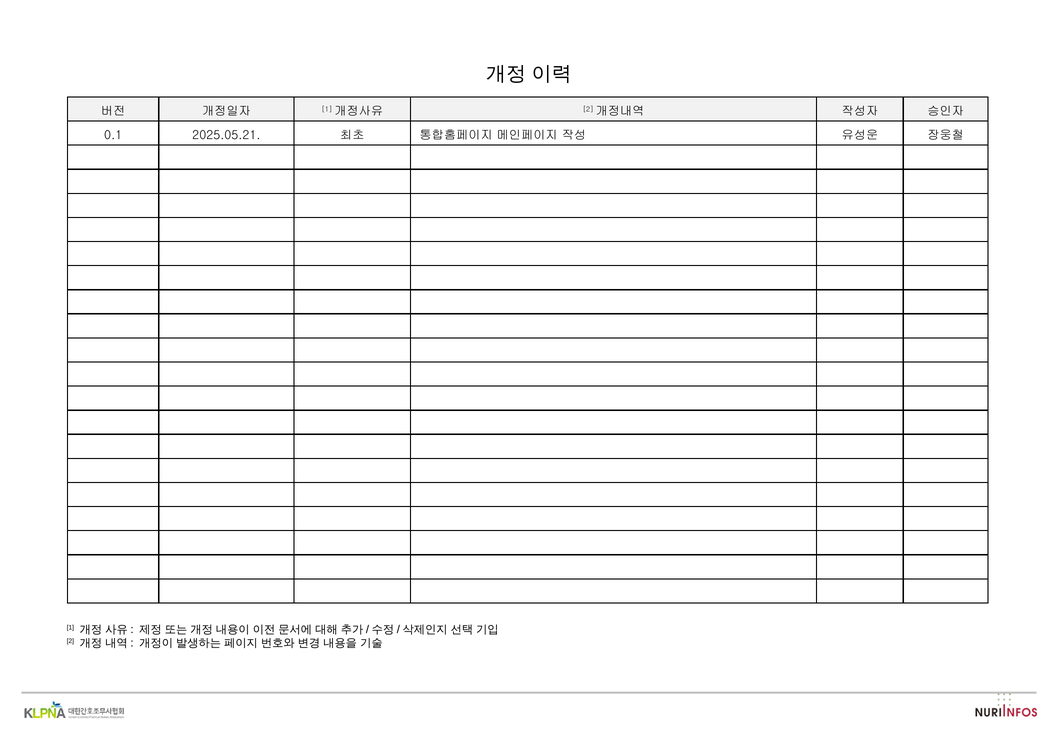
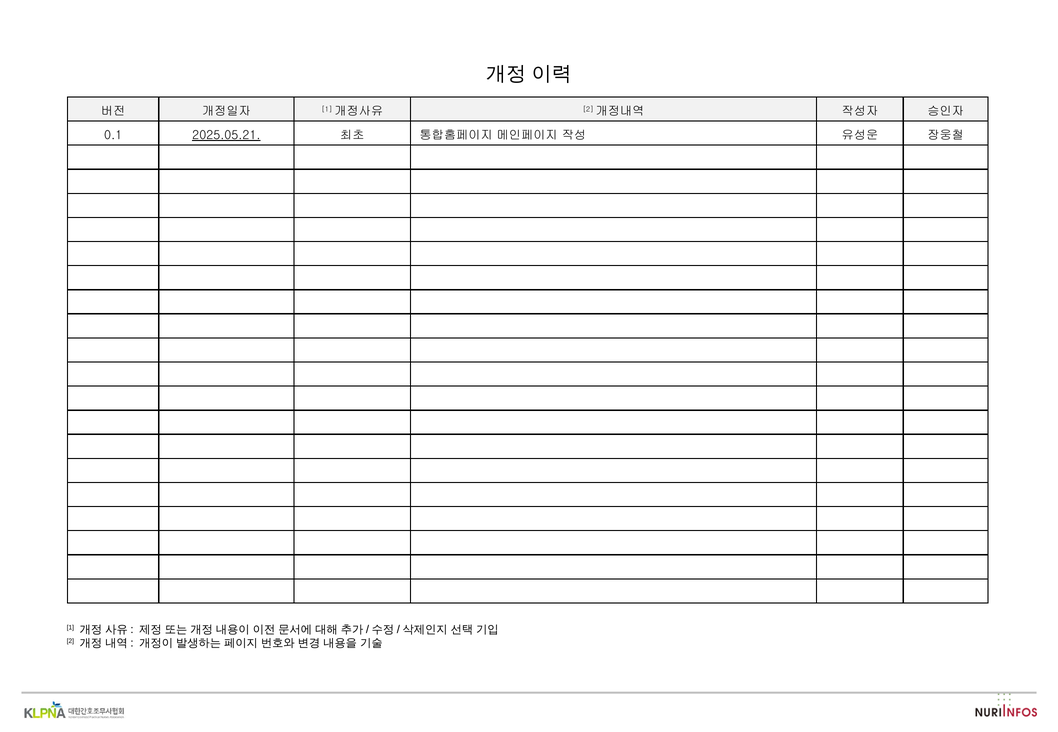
2025.05.21 underline: none -> present (226, 135)
